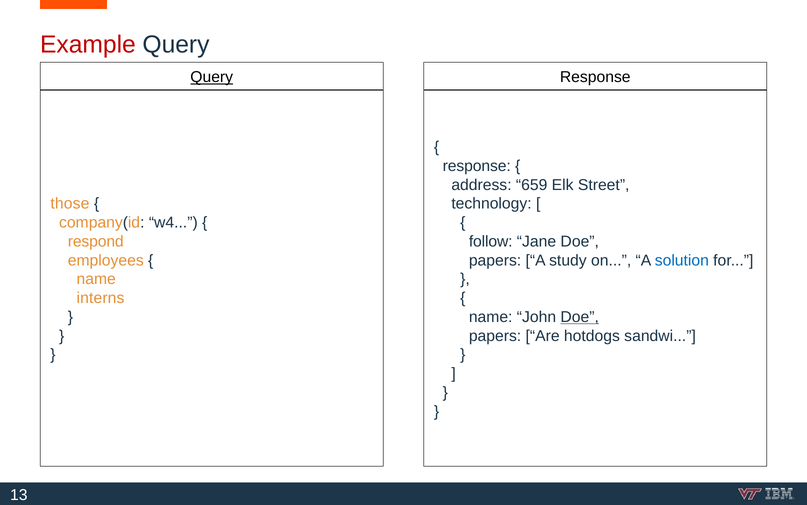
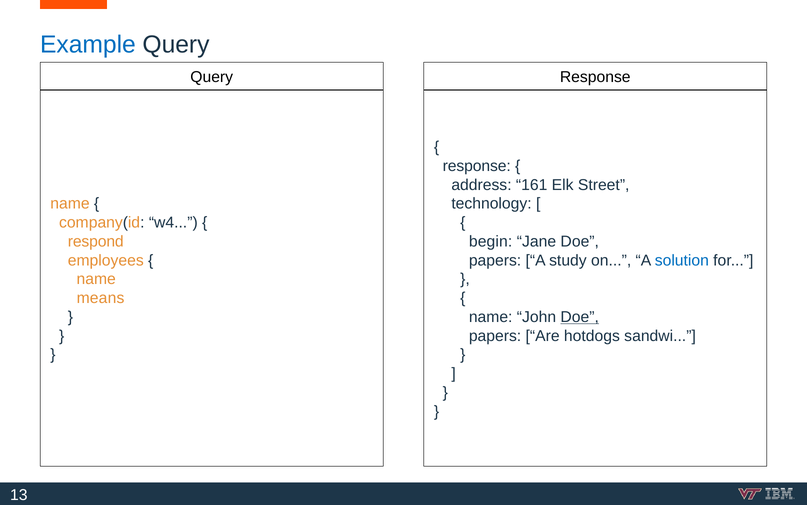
Example colour: red -> blue (88, 44)
Query underline: present -> none (212, 77)
659: 659 -> 161 (532, 185)
those: those -> name (70, 204)
follow: follow -> begin (491, 241)
interns: interns -> means (100, 298)
